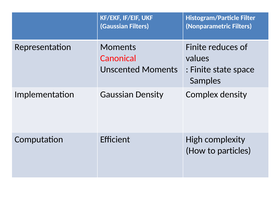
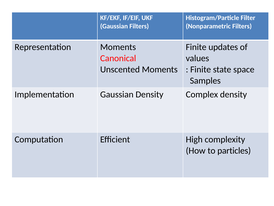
reduces: reduces -> updates (223, 47)
